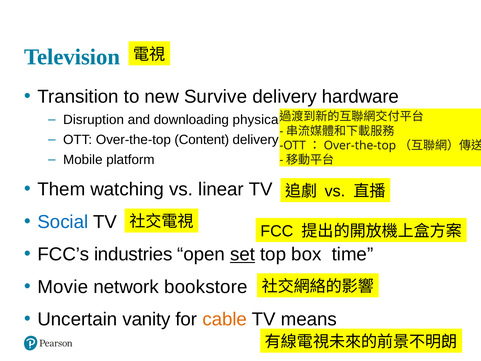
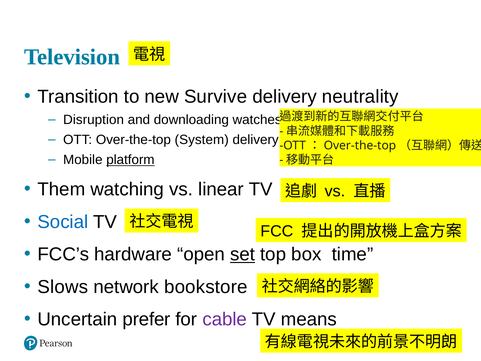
hardware: hardware -> neutrality (360, 97)
physical: physical -> watches (257, 120)
Content: Content -> System (202, 140)
platform underline: none -> present (130, 160)
industries: industries -> hardware (133, 254)
Movie: Movie -> Slows (63, 287)
vanity: vanity -> prefer (146, 319)
cable colour: orange -> purple (225, 319)
